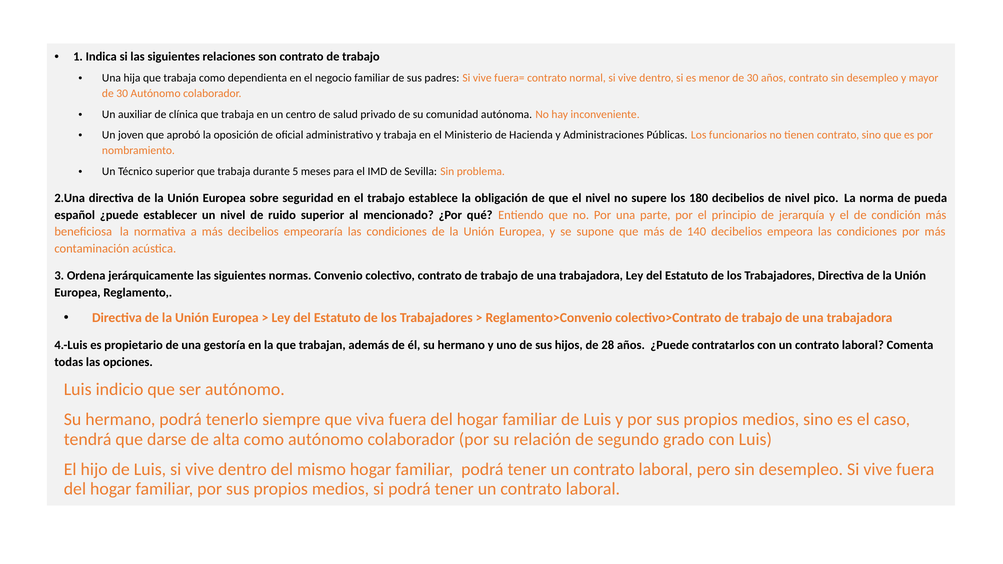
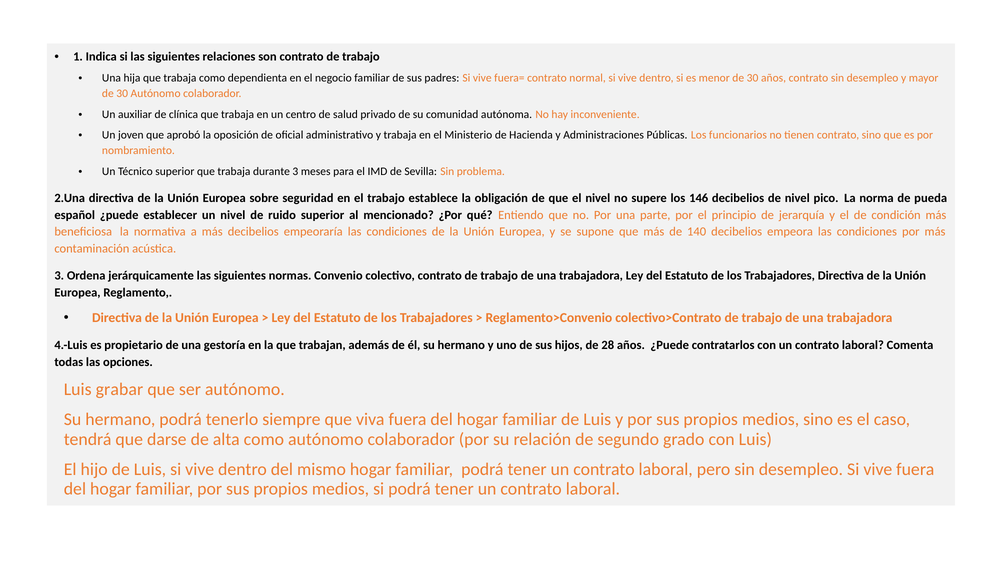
durante 5: 5 -> 3 (295, 172)
180: 180 -> 146 (699, 198)
indicio: indicio -> grabar (119, 390)
